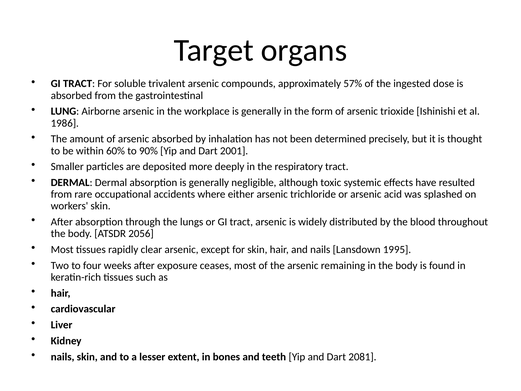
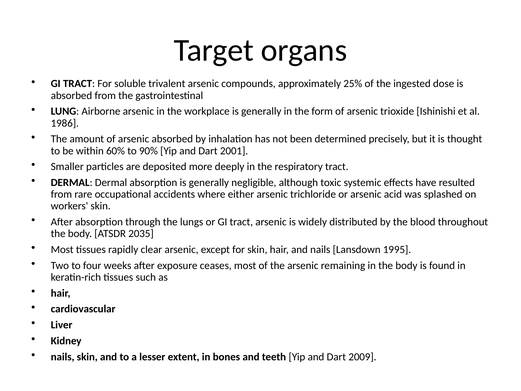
57%: 57% -> 25% (353, 84)
2056: 2056 -> 2035 (141, 234)
2081: 2081 -> 2009 (362, 357)
